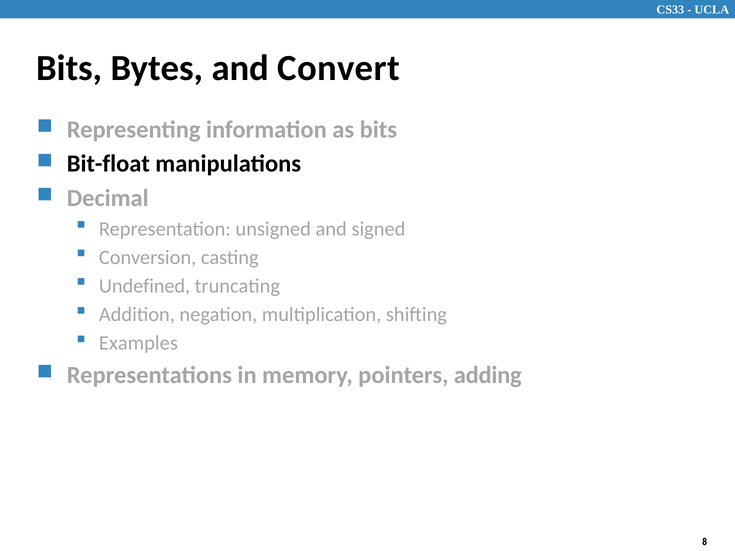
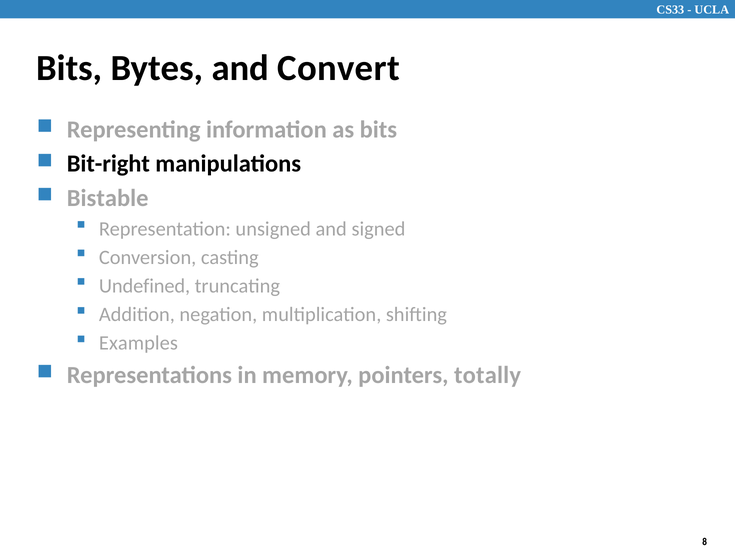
Bit-float: Bit-float -> Bit-right (108, 164)
Decimal: Decimal -> Bistable (108, 198)
adding: adding -> totally (488, 375)
